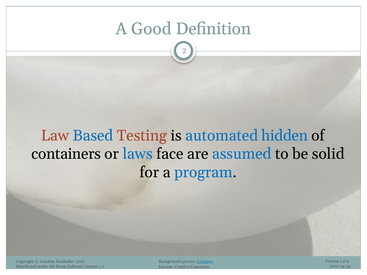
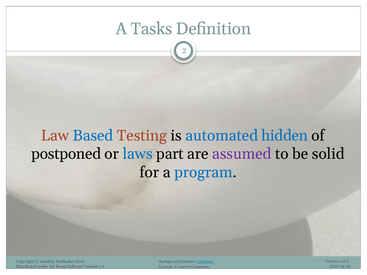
Good: Good -> Tasks (152, 29)
containers: containers -> postponed (66, 154)
face: face -> part (170, 154)
assumed colour: blue -> purple (242, 154)
